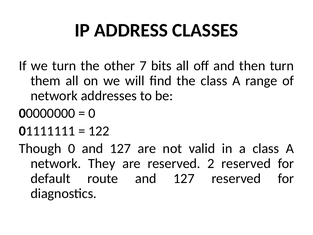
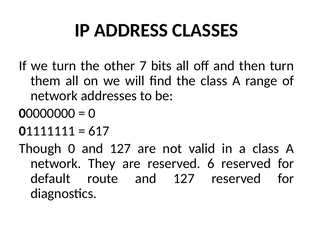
122: 122 -> 617 (99, 131)
2: 2 -> 6 (211, 163)
